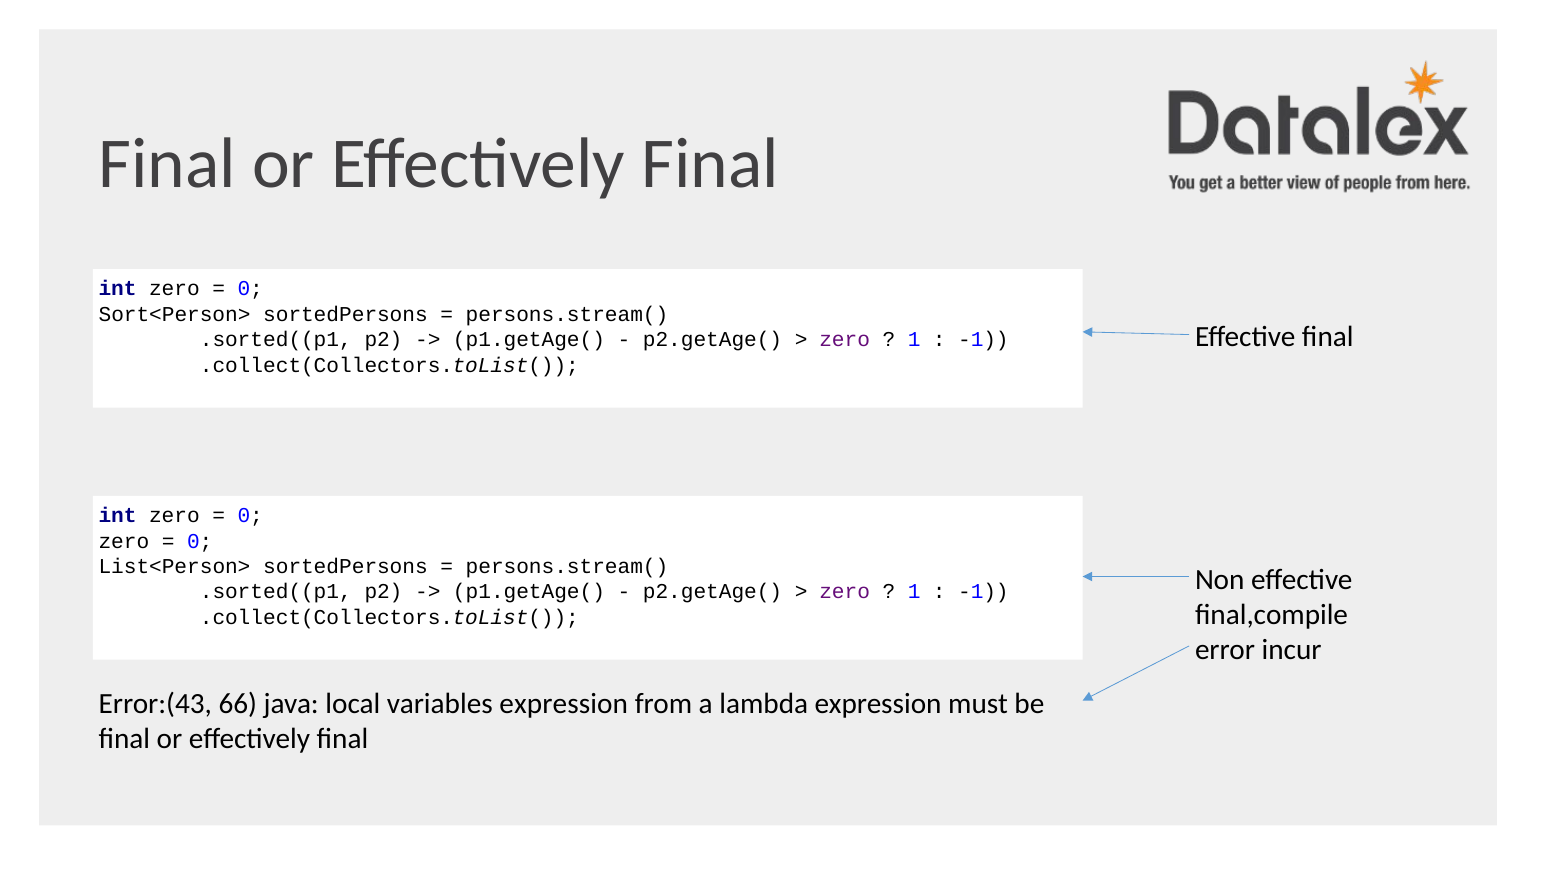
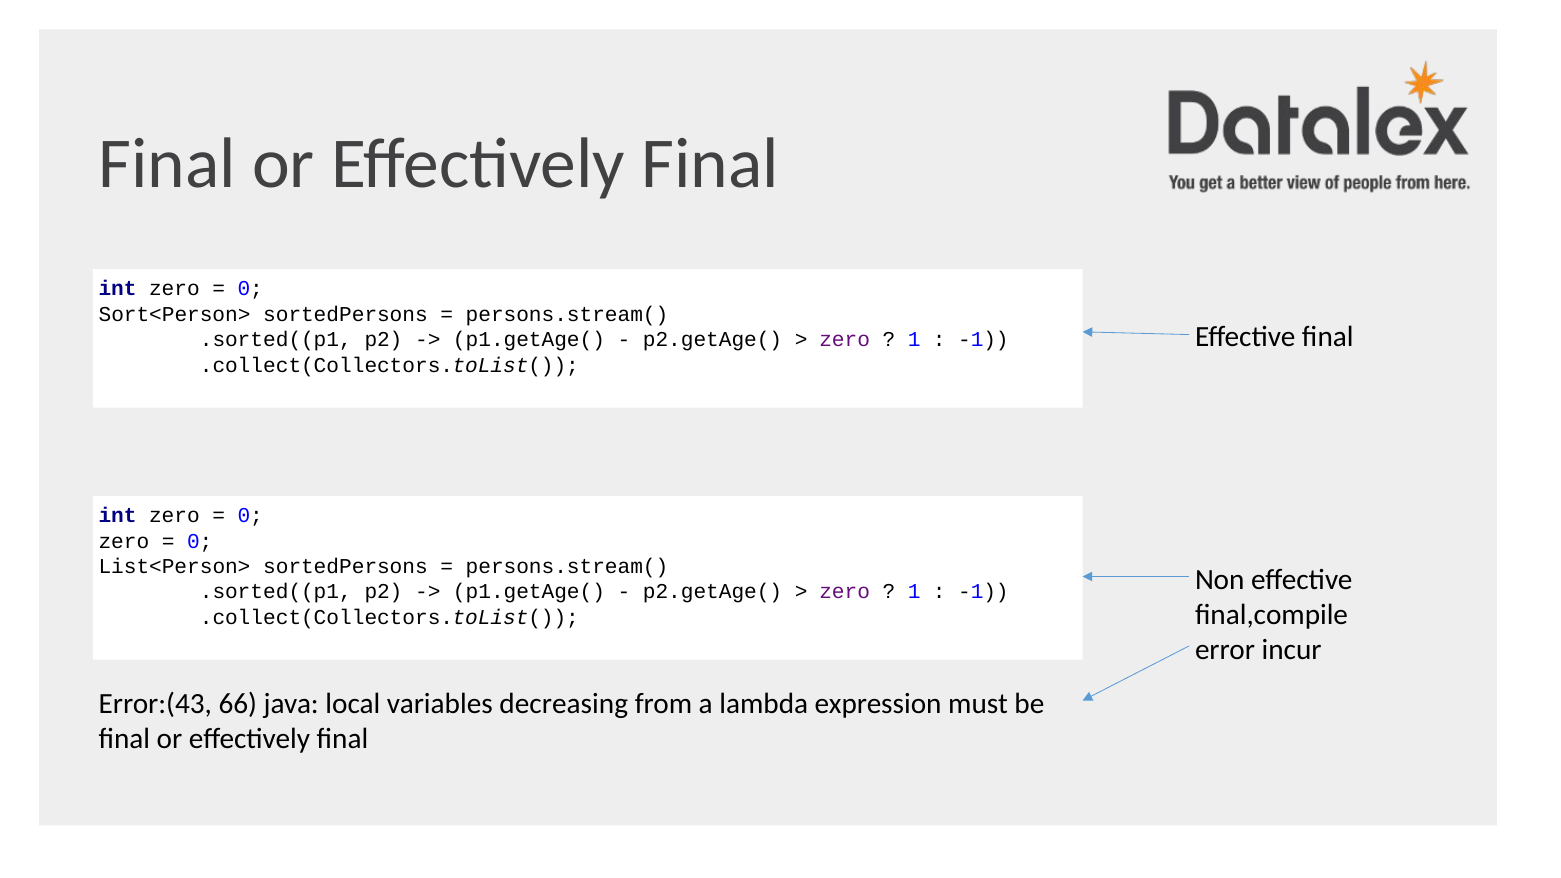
variables expression: expression -> decreasing (564, 704)
